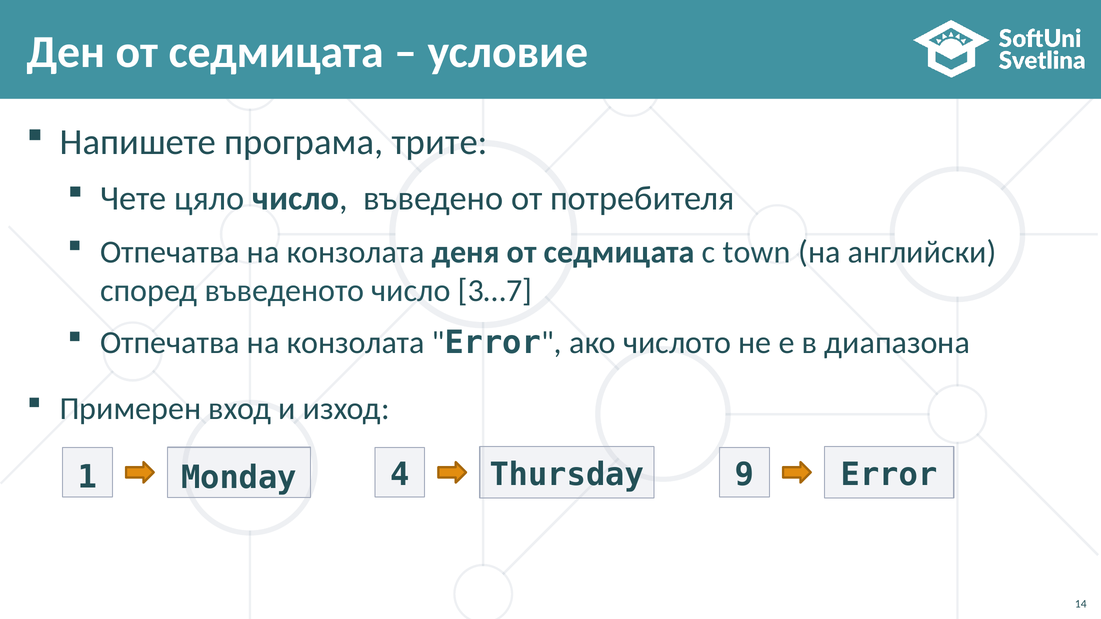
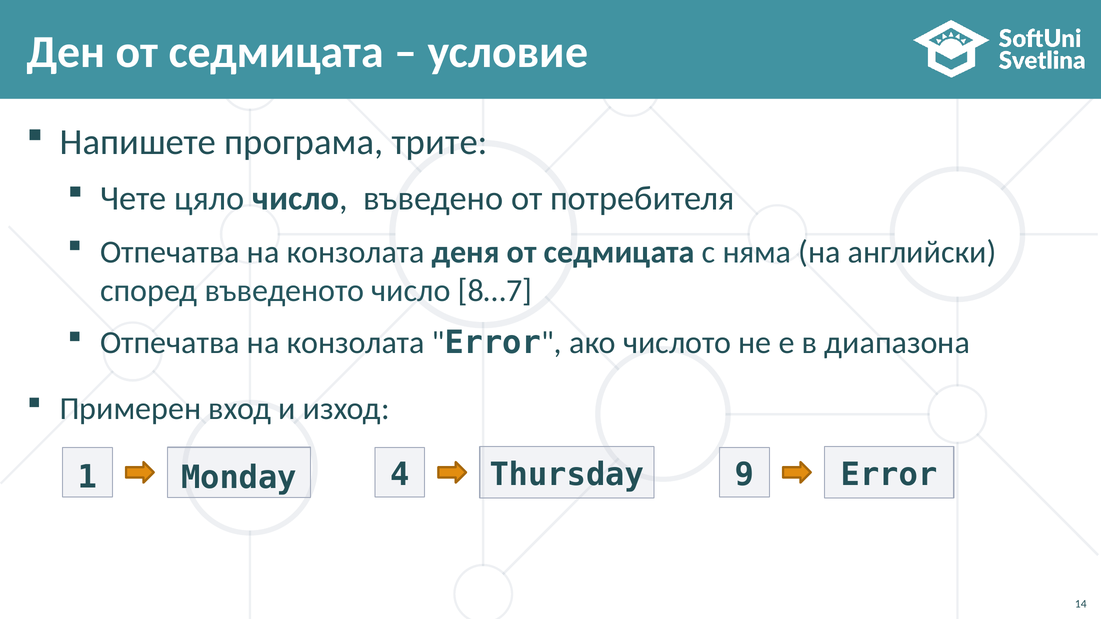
town: town -> няма (757, 252)
3…7: 3…7 -> 8…7 (495, 291)
